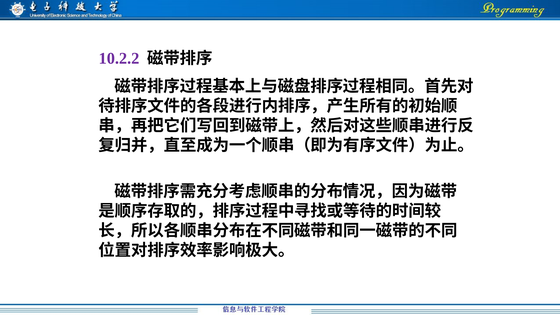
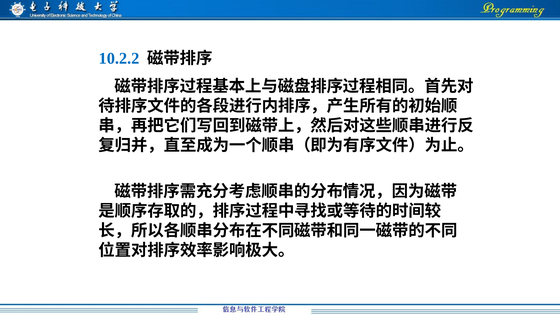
10.2.2 colour: purple -> blue (119, 59)
